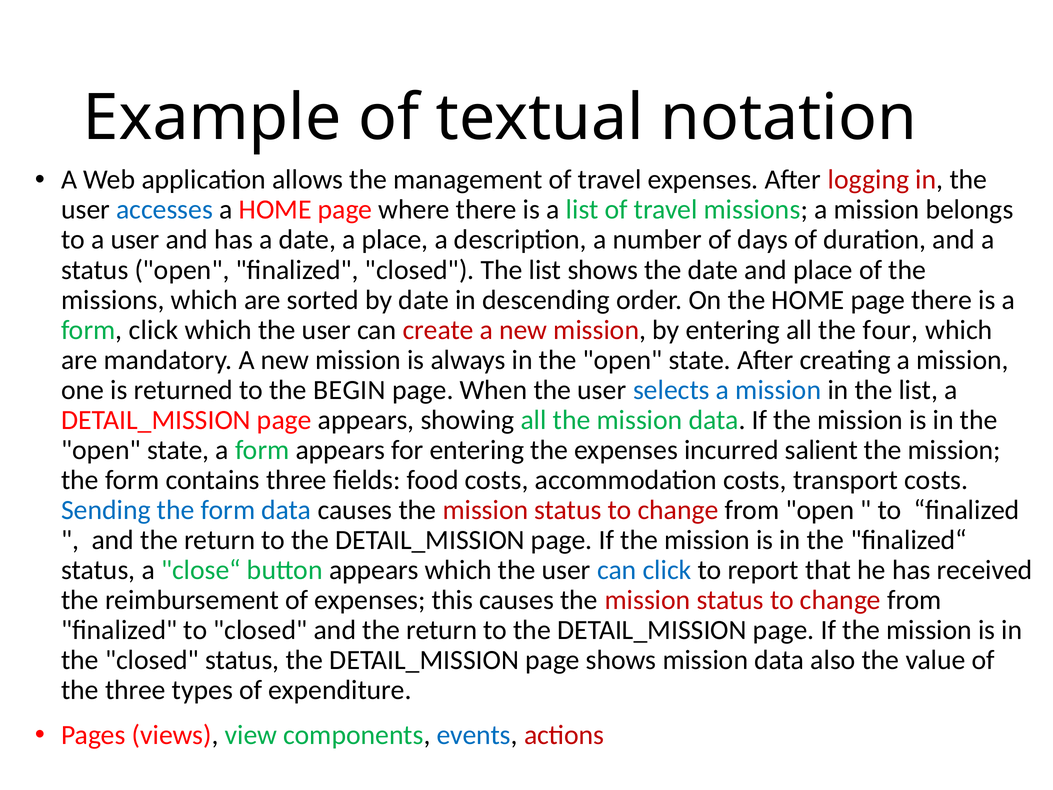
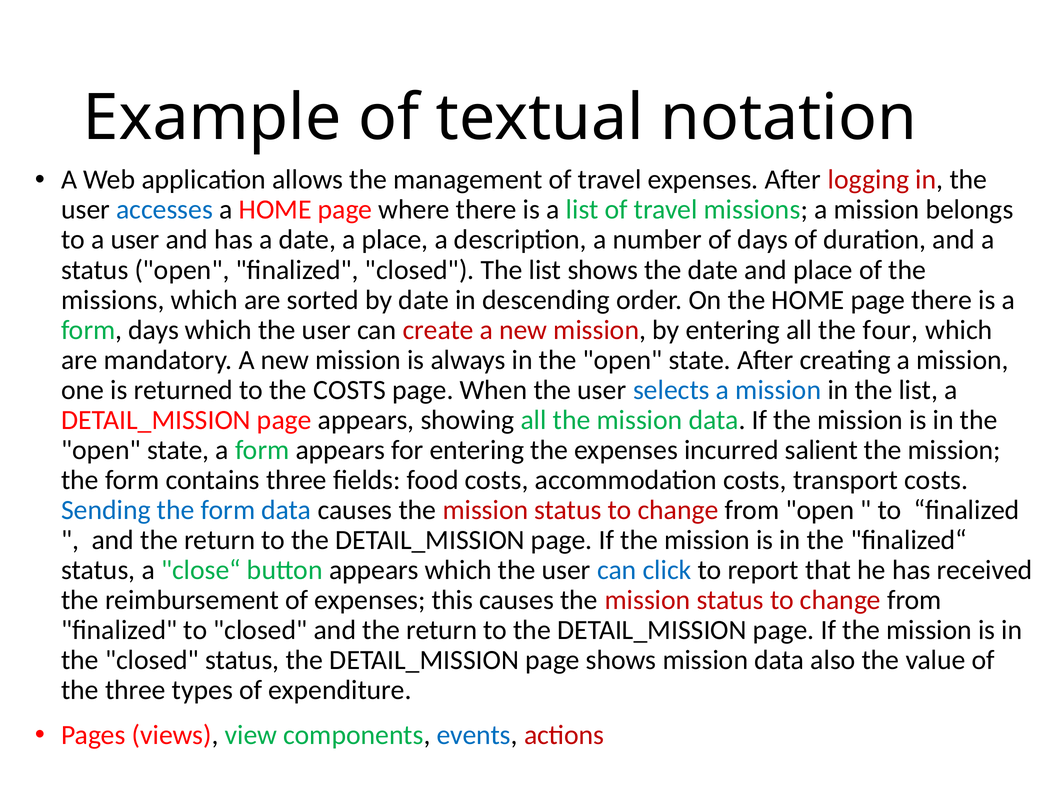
form click: click -> days (154, 330)
the BEGIN: BEGIN -> COSTS (349, 390)
